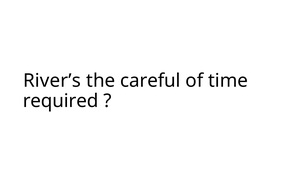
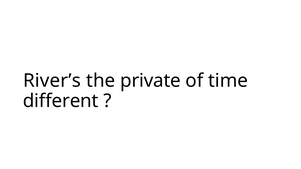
careful: careful -> private (150, 81)
required: required -> different (61, 101)
